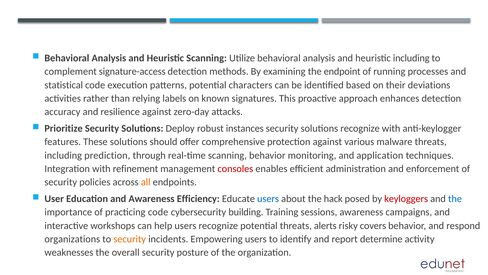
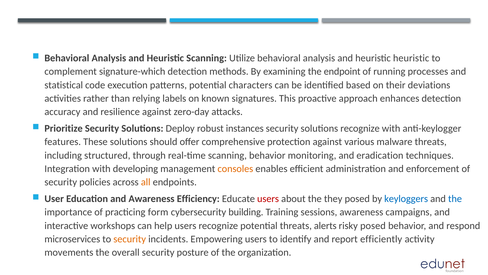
heuristic including: including -> heuristic (411, 58)
signature-access: signature-access -> signature-which (132, 71)
prediction: prediction -> structured (107, 155)
application: application -> eradication (380, 155)
refinement: refinement -> developing (135, 168)
consoles colour: red -> orange (235, 168)
users colour: blue -> red (268, 198)
hack: hack -> they (333, 198)
keyloggers colour: red -> blue (406, 198)
practicing code: code -> form (158, 212)
risky covers: covers -> posed (373, 225)
organizations: organizations -> microservices (72, 239)
determine: determine -> efficiently (381, 239)
weaknesses: weaknesses -> movements (69, 252)
